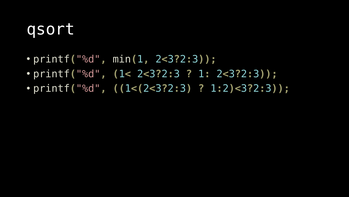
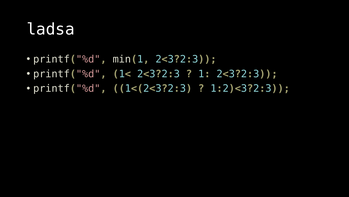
qsort: qsort -> ladsa (51, 29)
